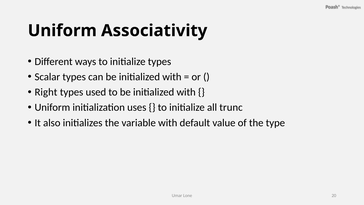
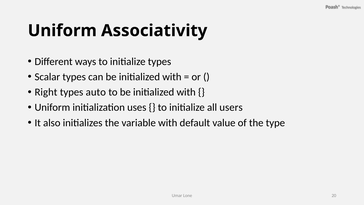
used: used -> auto (96, 92)
trunc: trunc -> users (231, 107)
